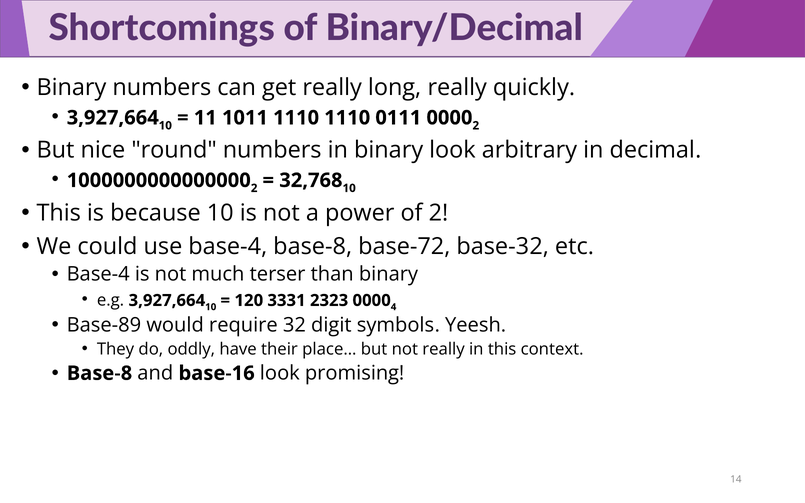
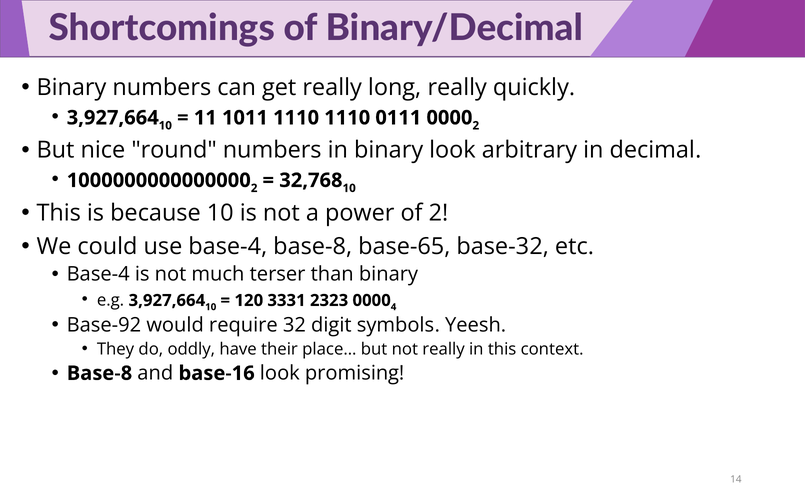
base-72: base-72 -> base-65 (404, 247)
Base-89: Base-89 -> Base-92 (104, 325)
